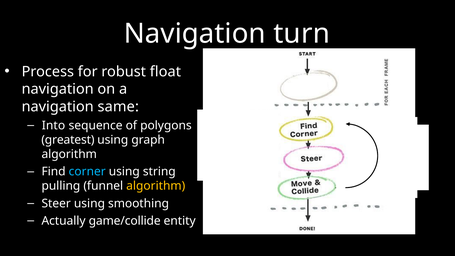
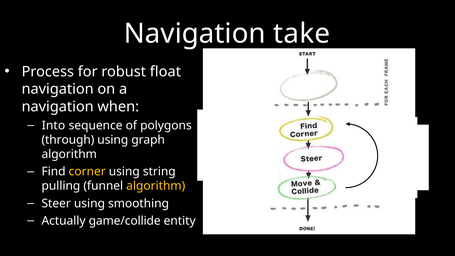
turn: turn -> take (302, 34)
same: same -> when (118, 107)
greatest: greatest -> through (68, 140)
corner colour: light blue -> yellow (87, 172)
